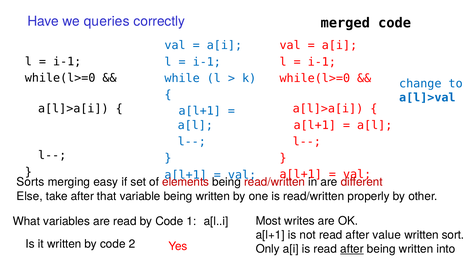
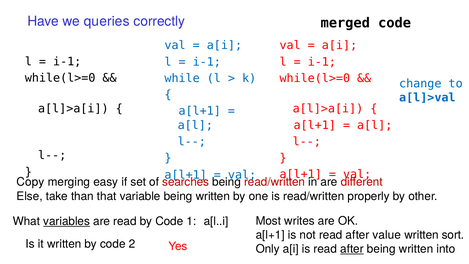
Sorts: Sorts -> Copy (30, 182)
elements: elements -> searches (186, 182)
take after: after -> than (82, 196)
variables underline: none -> present (67, 221)
